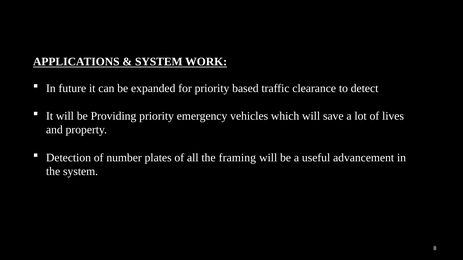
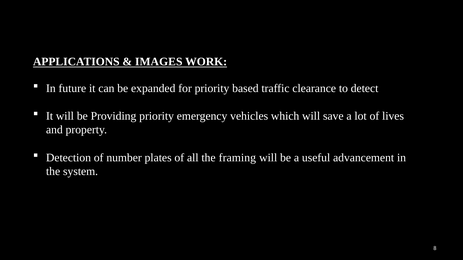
SYSTEM: SYSTEM -> IMAGES (159, 62)
